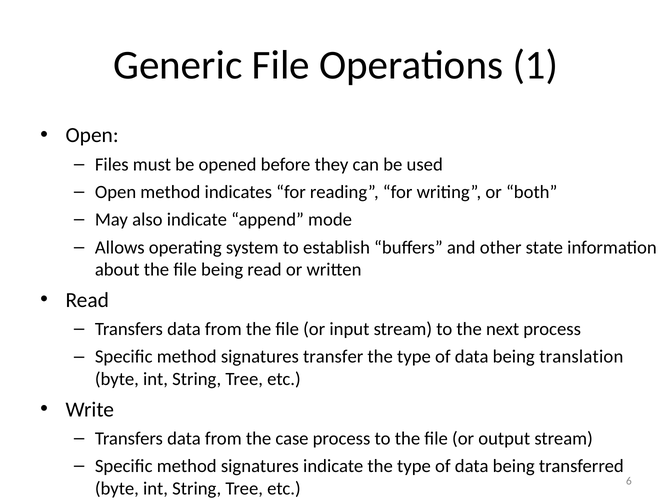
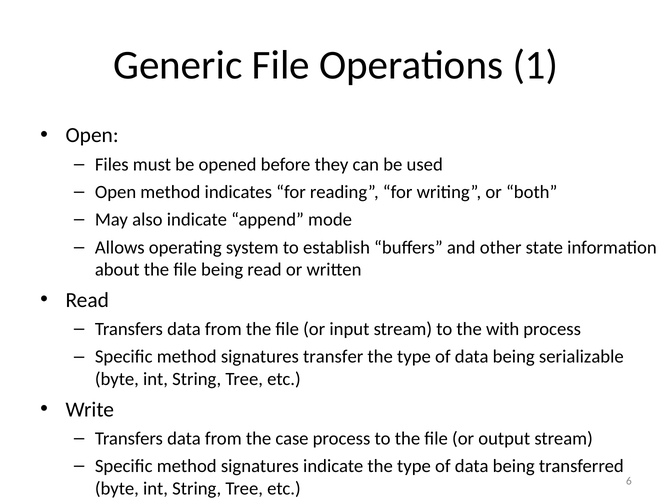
next: next -> with (503, 329)
translation: translation -> serializable (581, 357)
